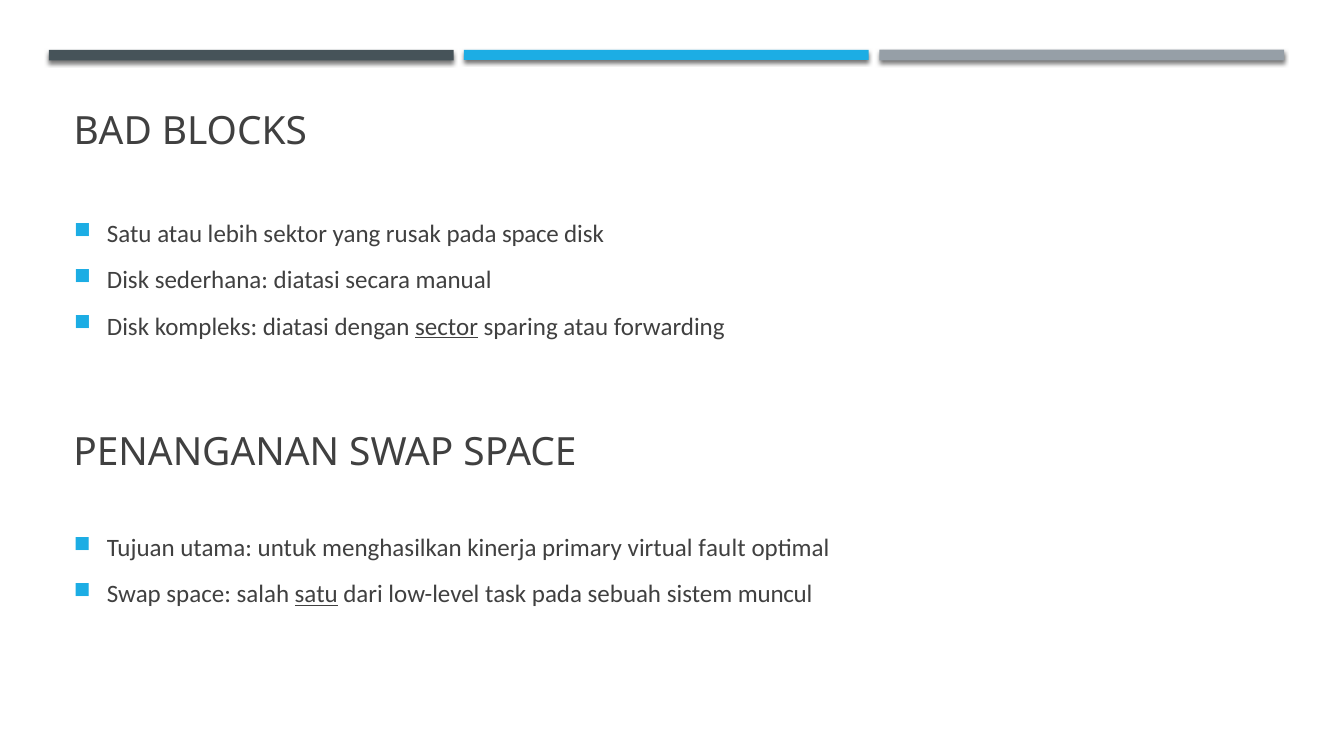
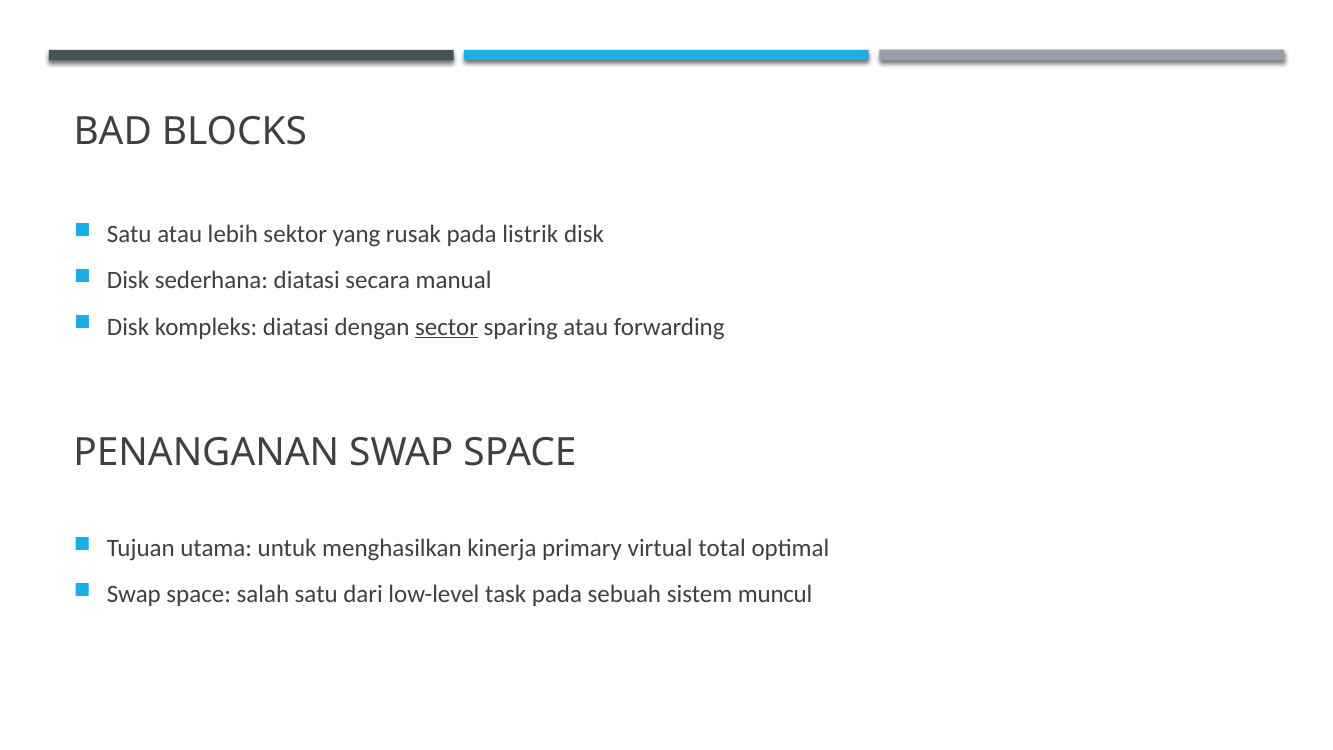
pada space: space -> listrik (530, 234)
fault: fault -> total (722, 548)
satu underline: present -> none (316, 594)
